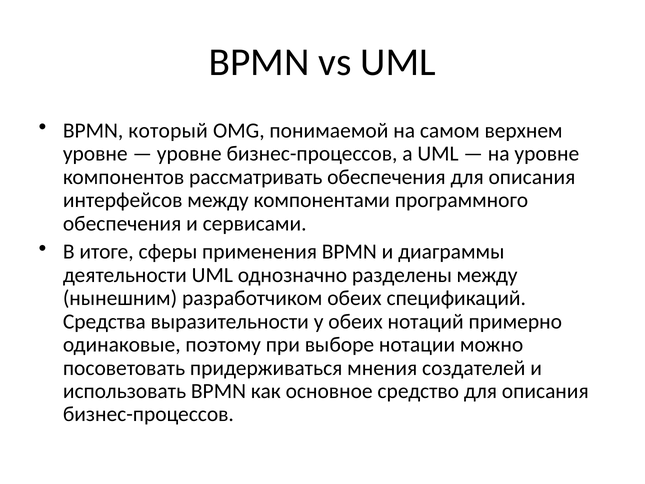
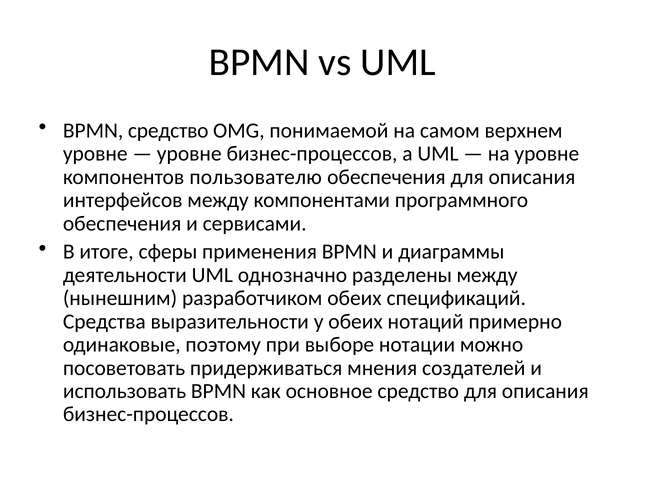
BPMN который: который -> средство (168, 131)
рассматривать: рассматривать -> пользователю (256, 177)
